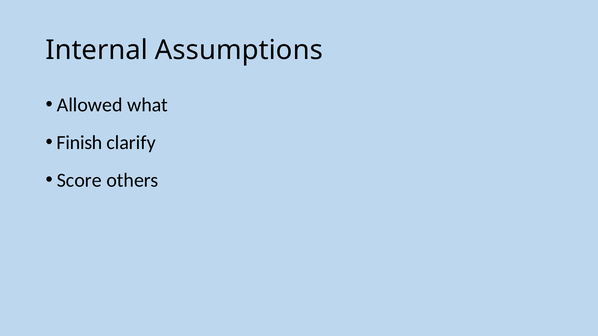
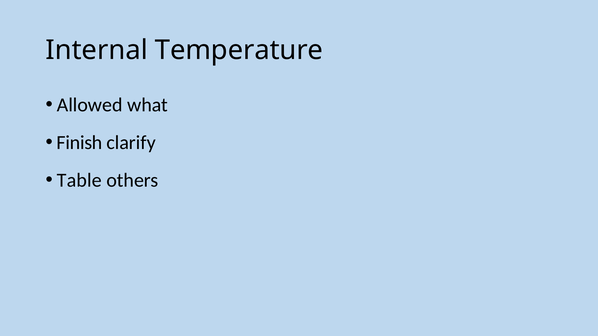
Assumptions: Assumptions -> Temperature (239, 50)
Score: Score -> Table (79, 180)
